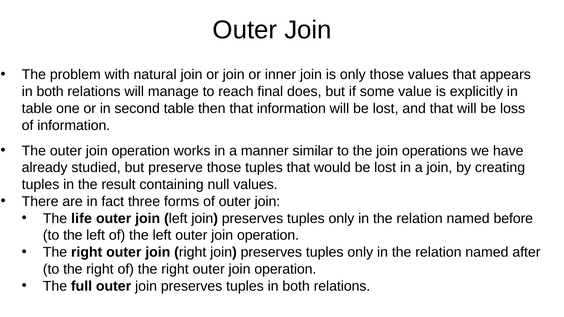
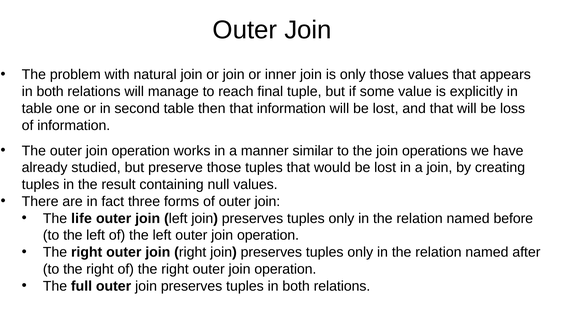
does: does -> tuple (304, 92)
